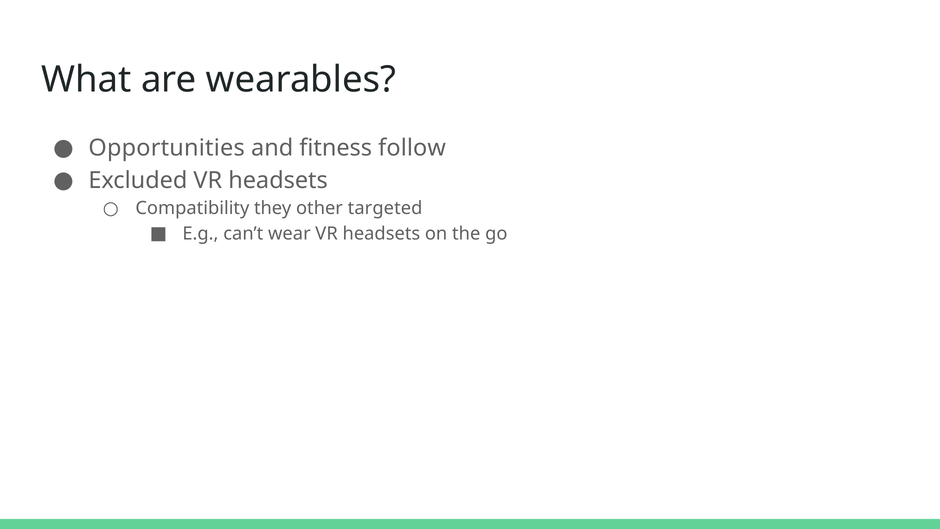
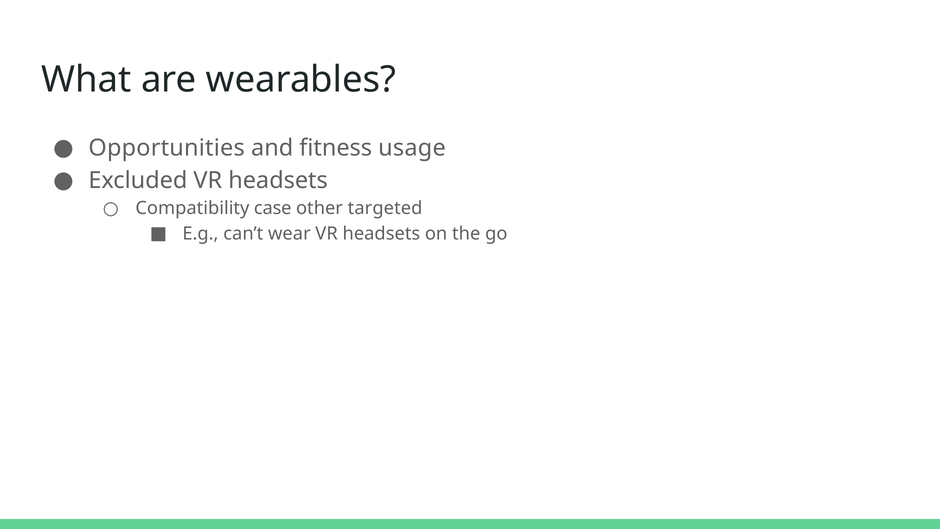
follow: follow -> usage (412, 148)
they: they -> case (273, 208)
